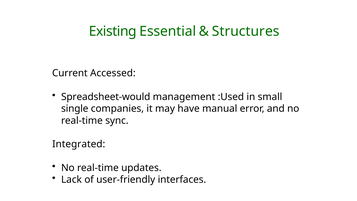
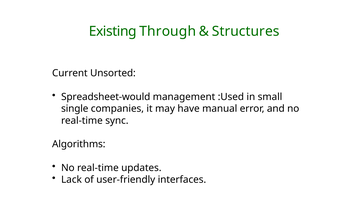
Essential: Essential -> Through (168, 31)
Accessed: Accessed -> Unsorted (113, 73)
Integrated: Integrated -> Algorithms (79, 144)
